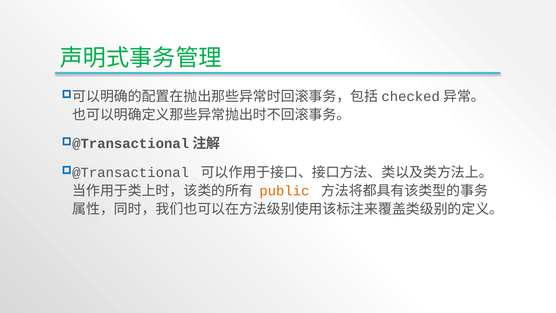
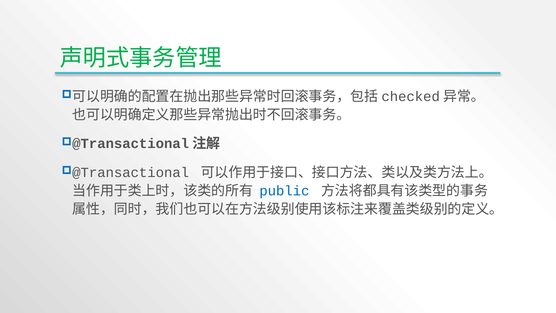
public colour: orange -> blue (284, 191)
